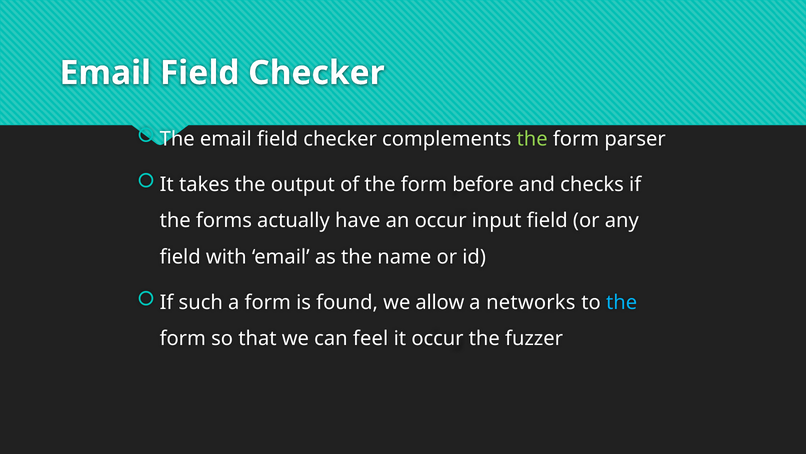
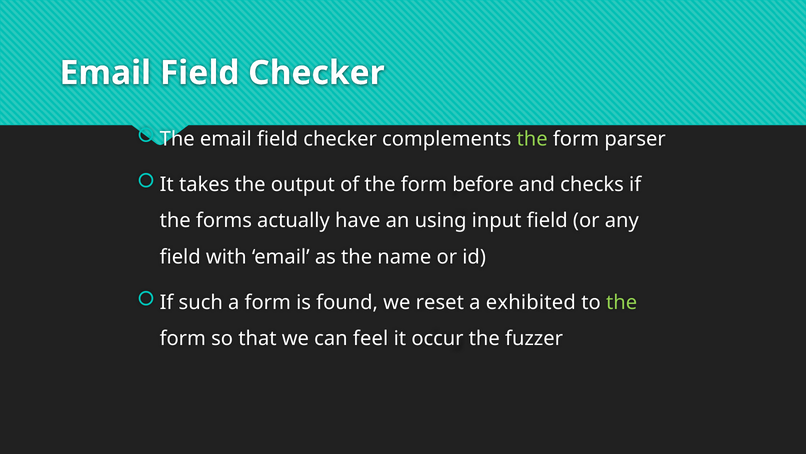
an occur: occur -> using (441, 220)
allow: allow -> reset (440, 302)
networks: networks -> exhibited (531, 302)
the colour: light blue -> light green (622, 302)
